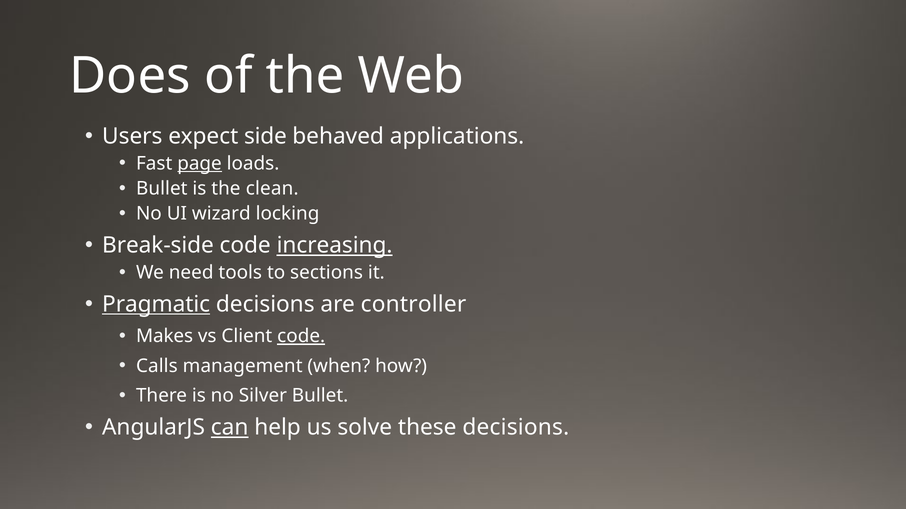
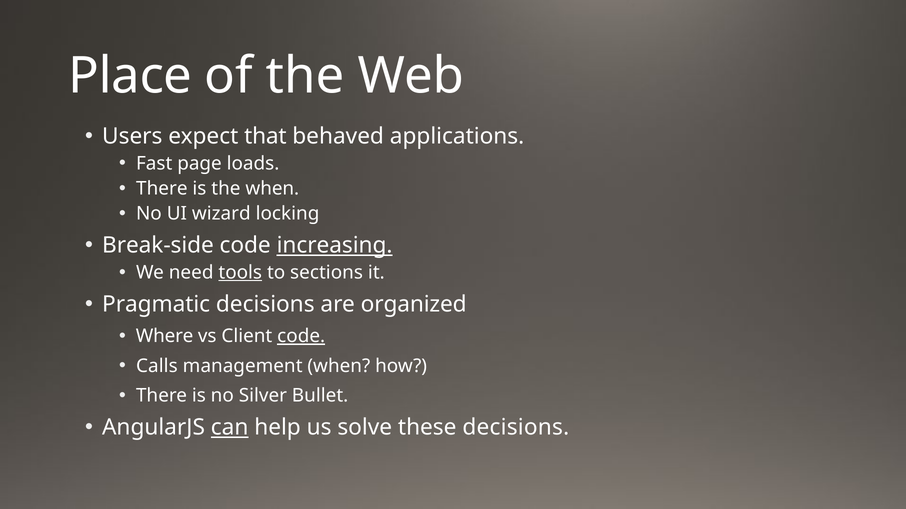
Does: Does -> Place (130, 76)
side: side -> that (265, 136)
page underline: present -> none (200, 164)
Bullet: Bullet -> There (162, 189)
the clean: clean -> when (272, 189)
tools underline: none -> present (240, 273)
Pragmatic underline: present -> none (156, 305)
controller: controller -> organized (414, 305)
Makes: Makes -> Where (165, 337)
